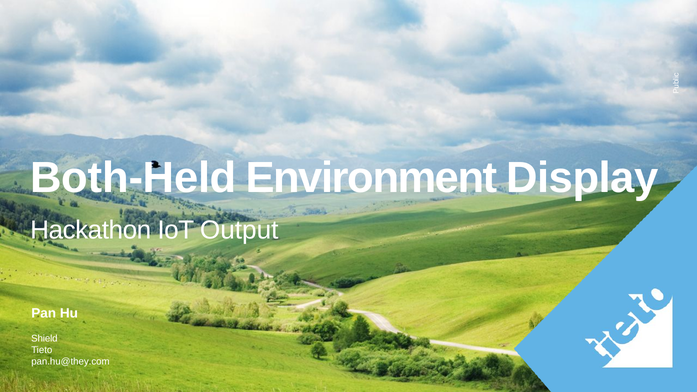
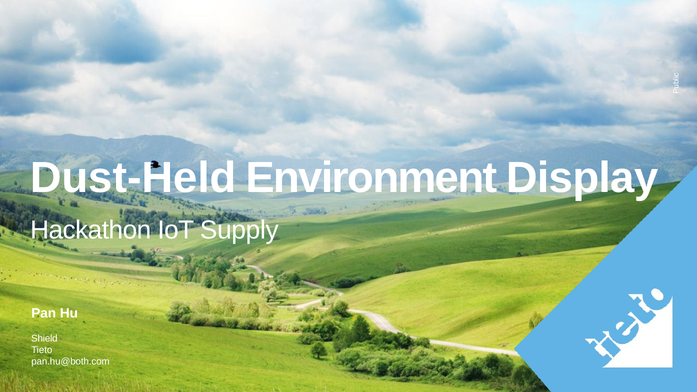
Both-Held: Both-Held -> Dust-Held (133, 178)
Output: Output -> Supply (239, 230)
pan.hu@they.com: pan.hu@they.com -> pan.hu@both.com (70, 362)
